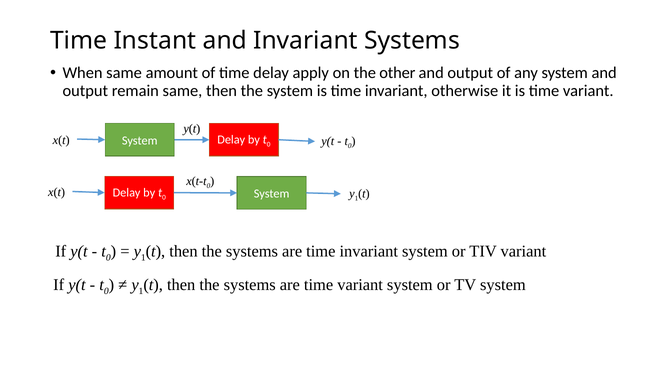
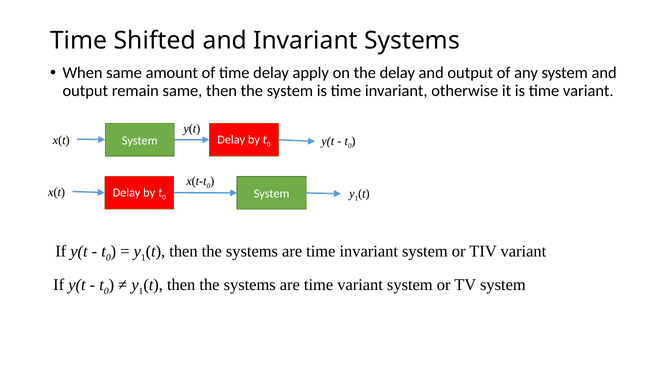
Instant: Instant -> Shifted (155, 41)
the other: other -> delay (397, 73)
